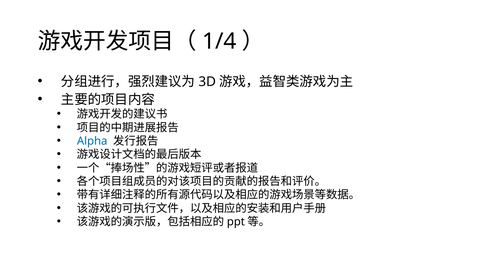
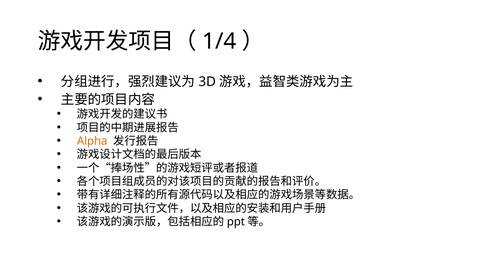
Alpha colour: blue -> orange (92, 141)
